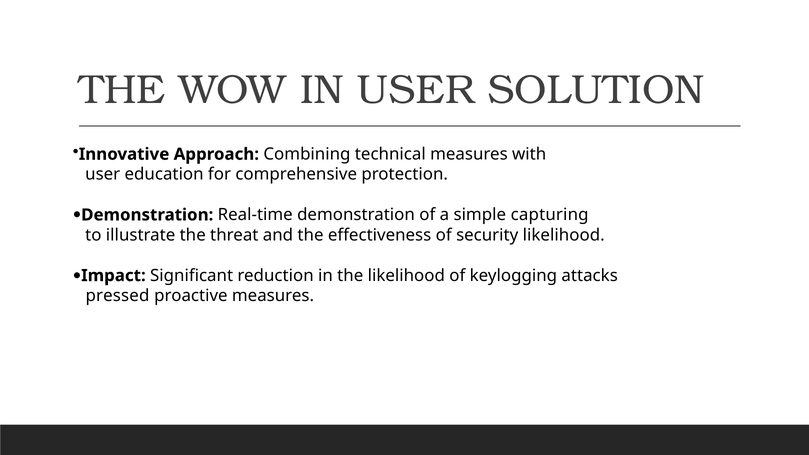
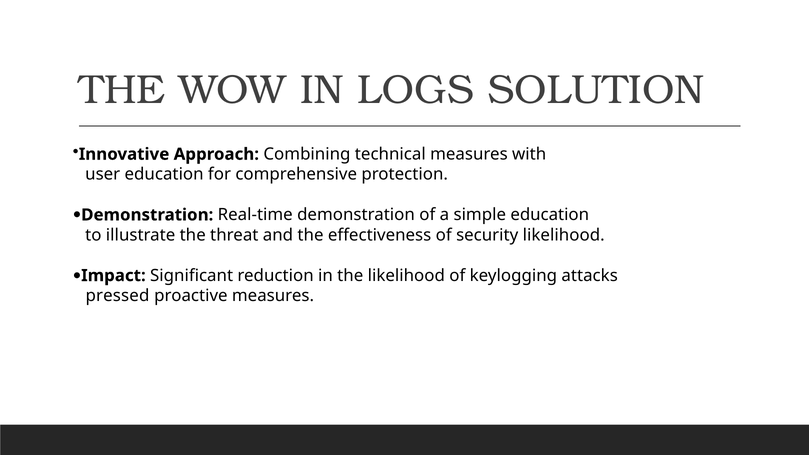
IN USER: USER -> LOGS (415, 90)
simple capturing: capturing -> education (550, 215)
